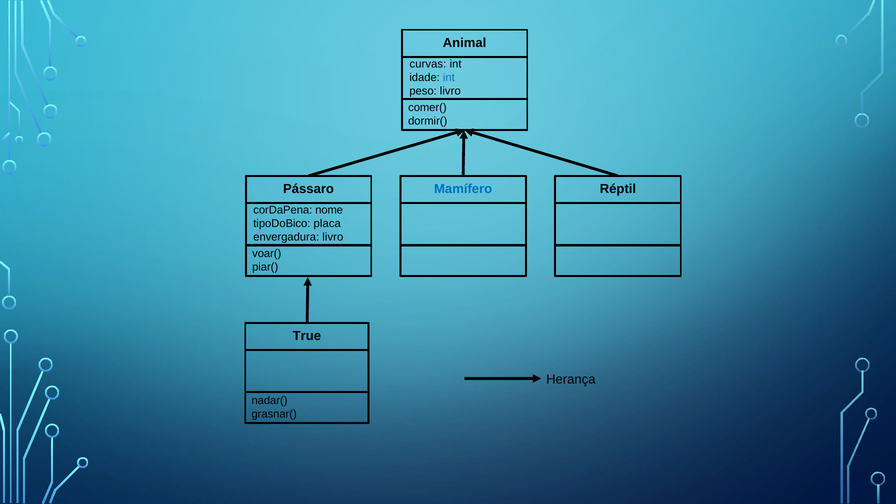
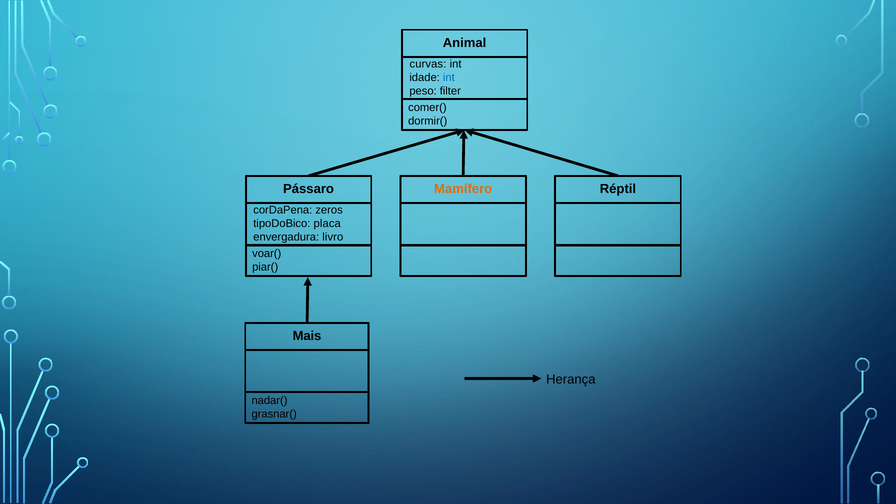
peso livro: livro -> filter (450, 91)
Mamífero colour: blue -> orange (463, 189)
nome: nome -> zeros (329, 210)
True: True -> Mais (307, 336)
